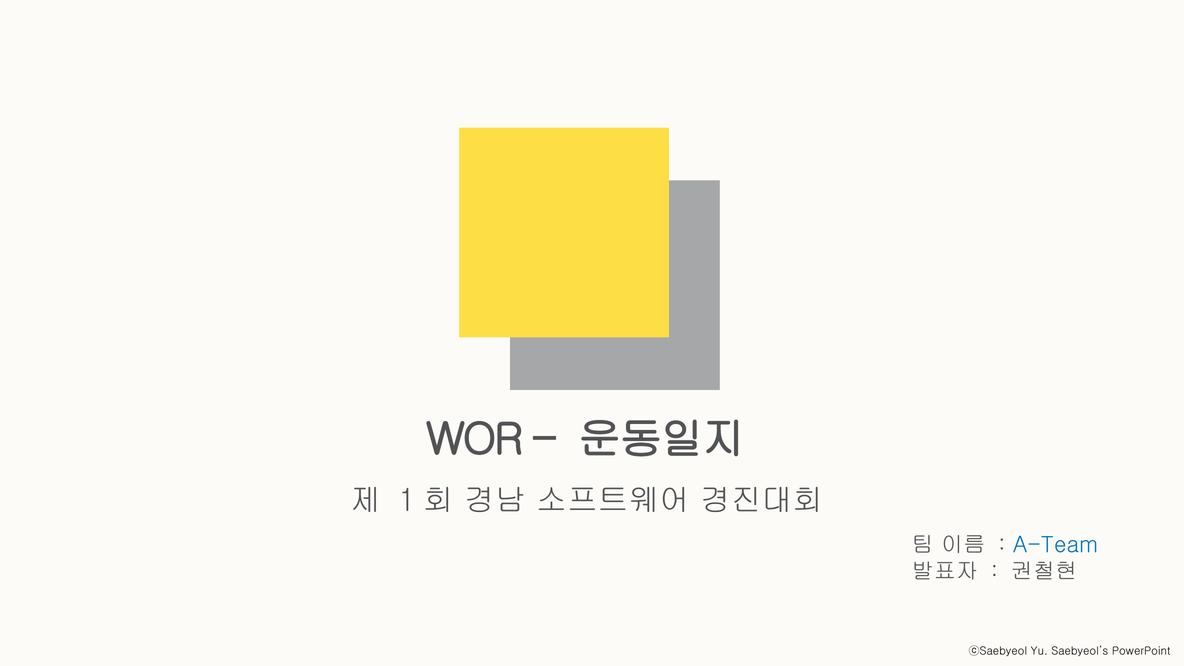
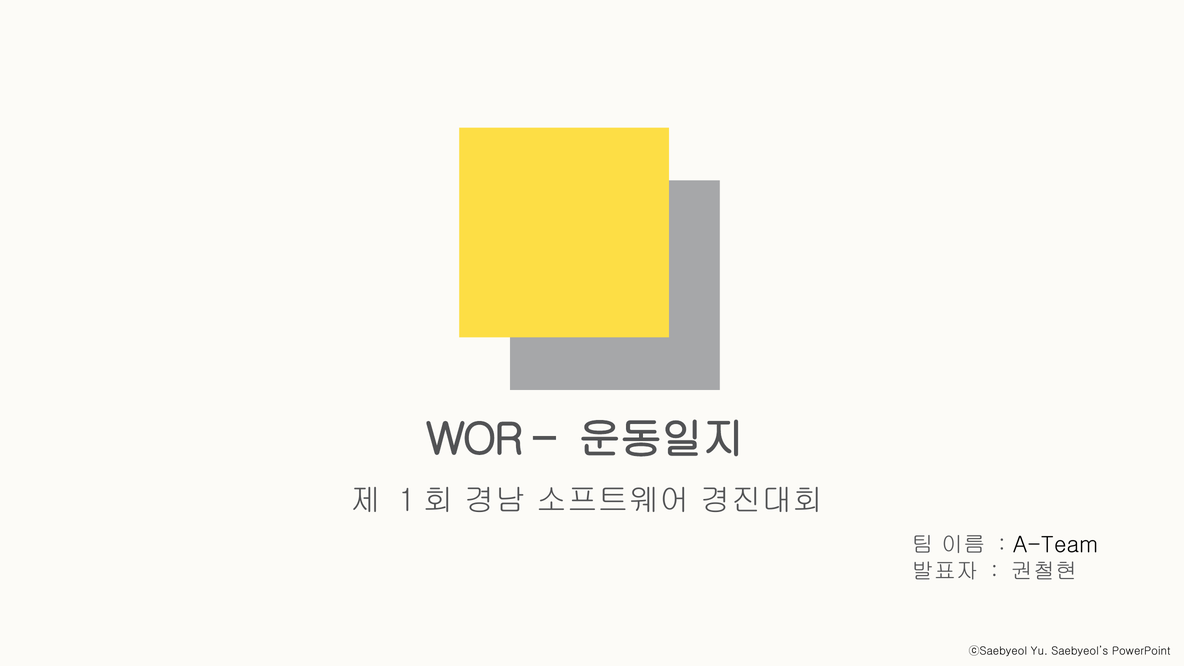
A-Team colour: blue -> black (1056, 545)
